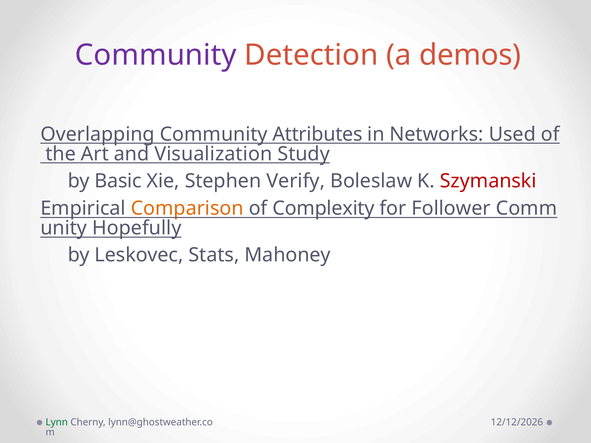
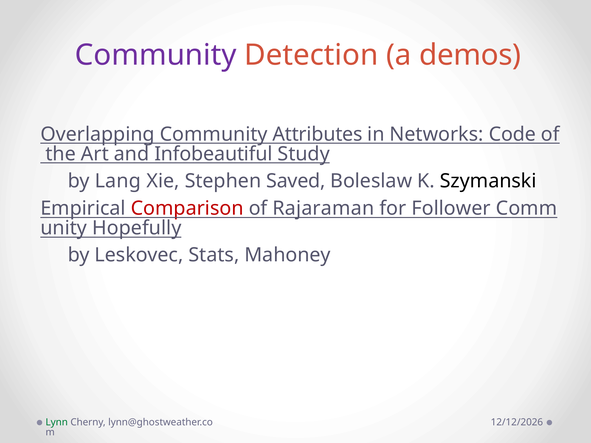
Used: Used -> Code (512, 134)
Visualization: Visualization -> Infobeautiful (214, 154)
Basic: Basic -> Lang (118, 181)
Verify: Verify -> Saved (296, 181)
Szymanski colour: red -> black (488, 181)
Comparison colour: orange -> red (187, 209)
Complexity: Complexity -> Rajaraman (323, 209)
